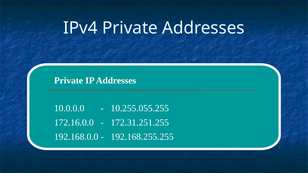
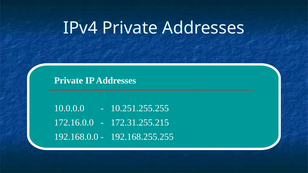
10.255.055.255: 10.255.055.255 -> 10.251.255.255 (140, 109)
172.31.251.255: 172.31.251.255 -> 172.31.255.215 (140, 123)
